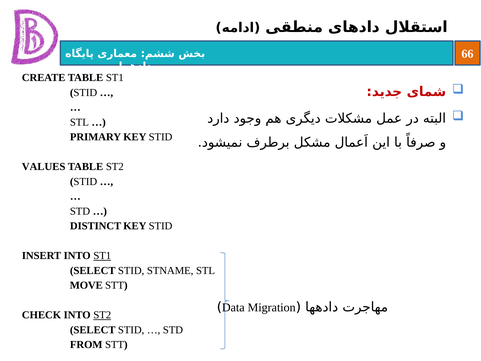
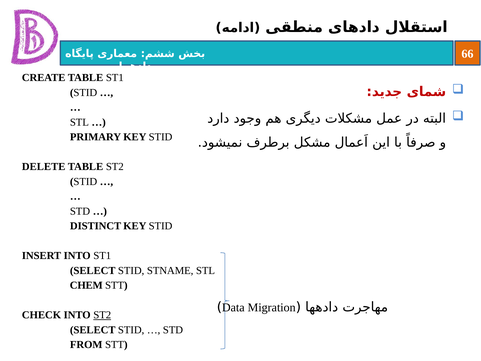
VALUES: VALUES -> DELETE (44, 167)
ST1 underline: present -> none (102, 256)
MOVE: MOVE -> CHEM (86, 285)
